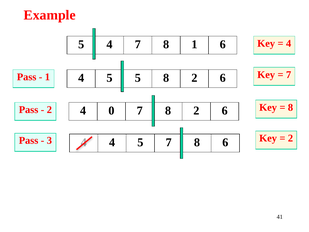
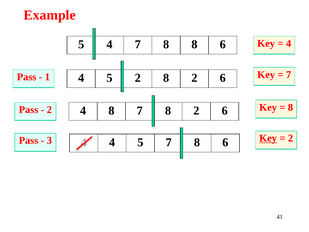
8 1: 1 -> 8 (194, 44)
5 5: 5 -> 2 (138, 78)
4 0: 0 -> 8 (111, 110)
Key underline: none -> present (268, 138)
